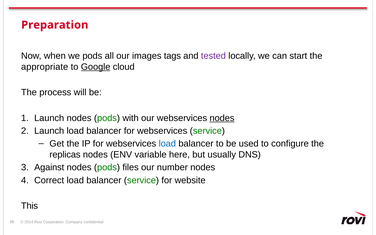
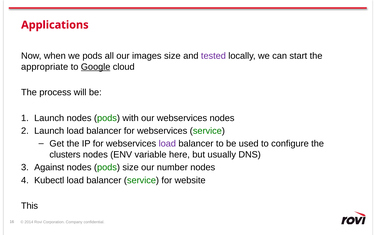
Preparation: Preparation -> Applications (55, 25)
images tags: tags -> size (172, 56)
nodes underline: present -> none (222, 118)
load colour: blue -> purple (167, 144)
replicas: replicas -> clusters (65, 155)
pods files: files -> size (131, 167)
Correct: Correct -> Kubectl (49, 180)
